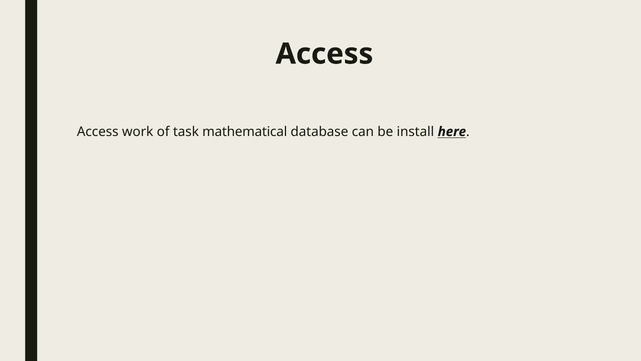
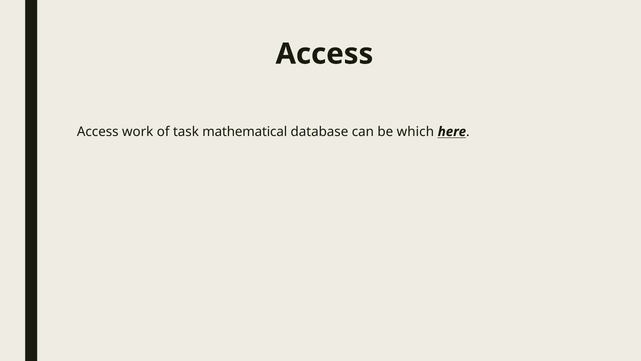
install: install -> which (415, 132)
